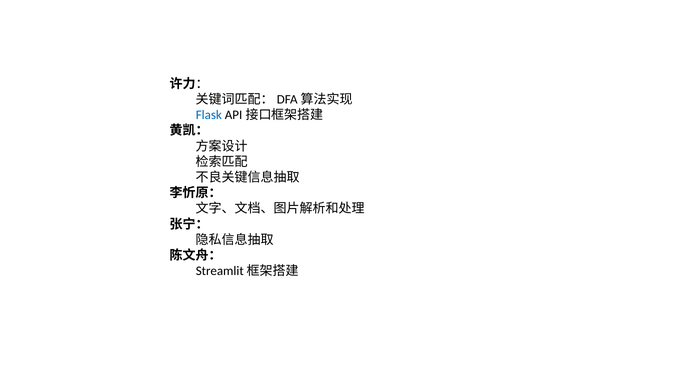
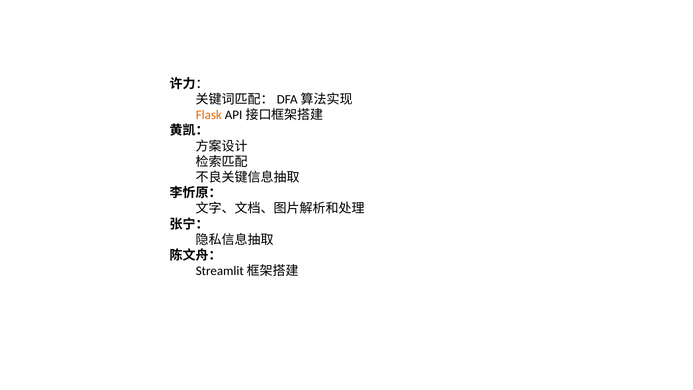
Flask colour: blue -> orange (209, 115)
